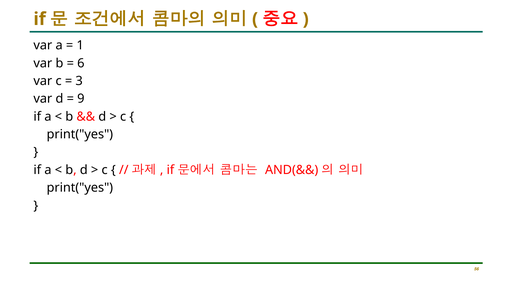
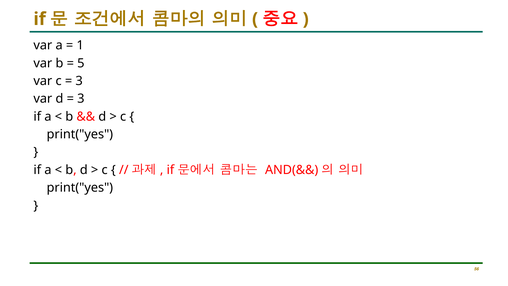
6: 6 -> 5 (81, 63)
9: 9 -> 3 (81, 99)
